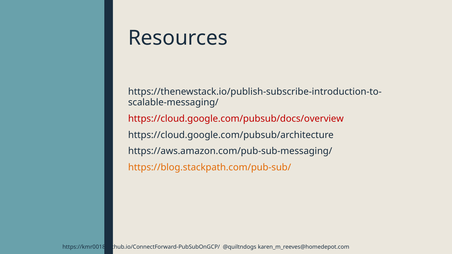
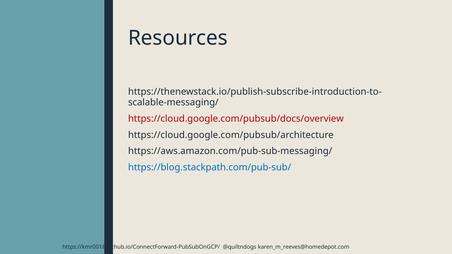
https://blog.stackpath.com/pub-sub/ colour: orange -> blue (210, 168)
